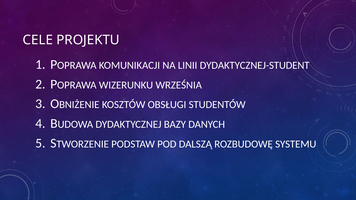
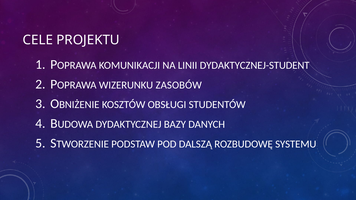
WRZEŚNIA: WRZEŚNIA -> ZASOBÓW (179, 85)
